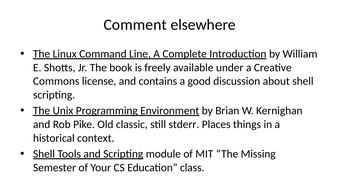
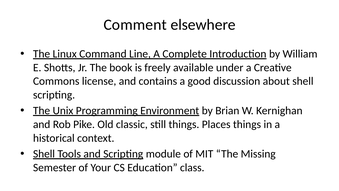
still stderr: stderr -> things (184, 124)
